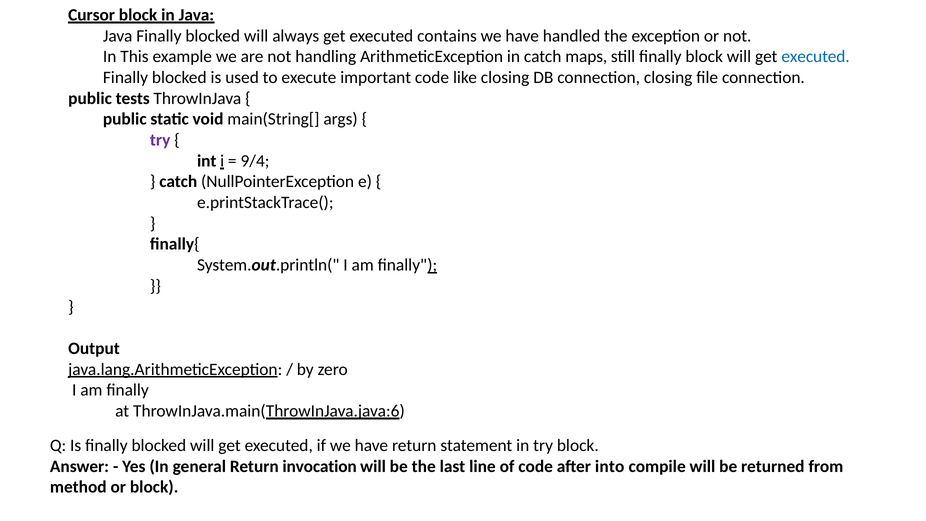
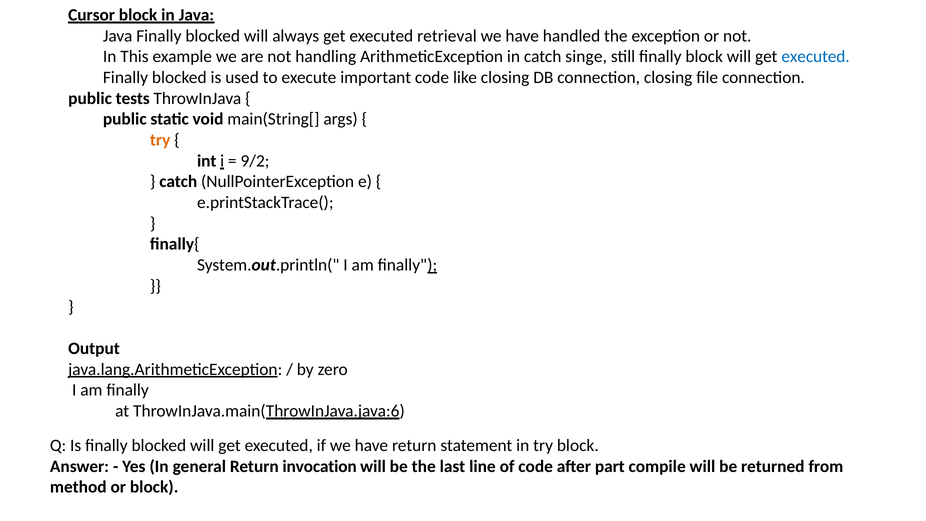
contains: contains -> retrieval (447, 36)
maps: maps -> singe (586, 57)
try colour: purple -> orange (160, 140)
9/4: 9/4 -> 9/2 (255, 161)
into: into -> part (610, 466)
